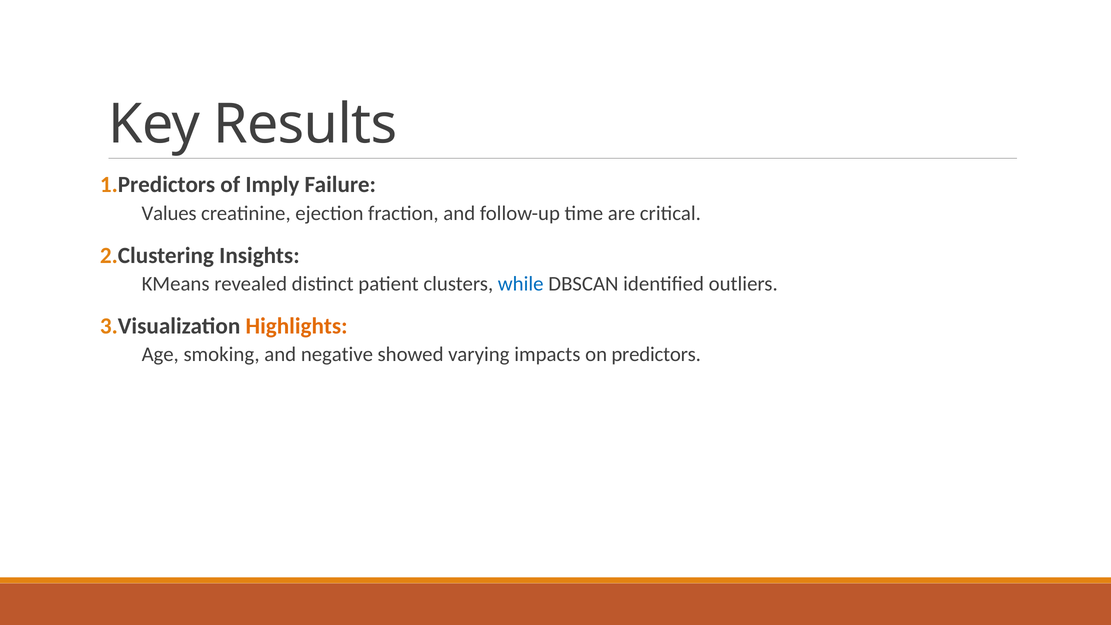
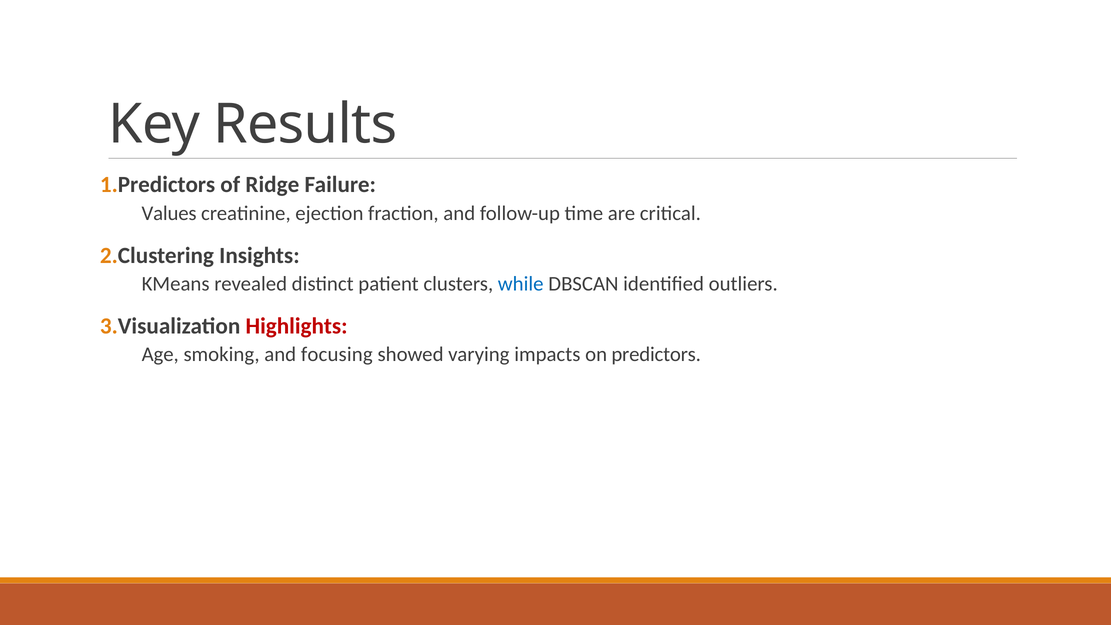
Imply: Imply -> Ridge (272, 185)
Highlights colour: orange -> red (297, 326)
negative: negative -> focusing (337, 354)
